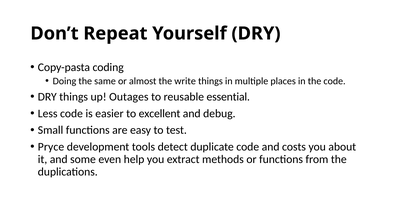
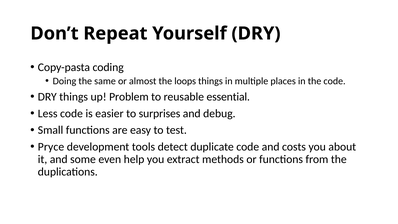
write: write -> loops (185, 81)
Outages: Outages -> Problem (129, 97)
excellent: excellent -> surprises (160, 113)
